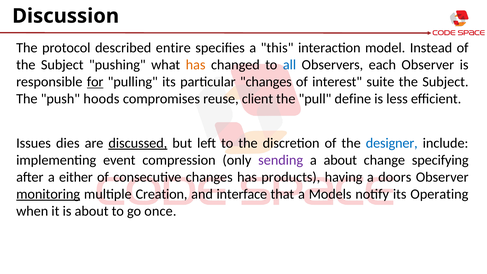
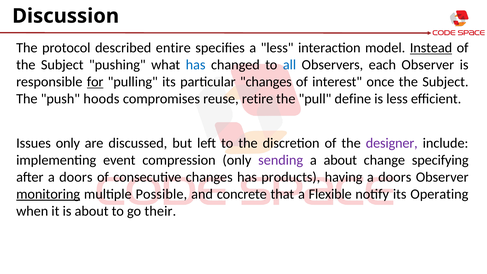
a this: this -> less (277, 48)
Instead underline: none -> present (431, 48)
has colour: orange -> blue (196, 65)
suite: suite -> once (380, 82)
client: client -> retire (257, 99)
Issues dies: dies -> only (68, 143)
discussed underline: present -> none (138, 143)
designer colour: blue -> purple (392, 143)
after a either: either -> doors (76, 177)
Creation: Creation -> Possible (161, 194)
interface: interface -> concrete (242, 194)
Models: Models -> Flexible (330, 194)
once: once -> their (160, 211)
